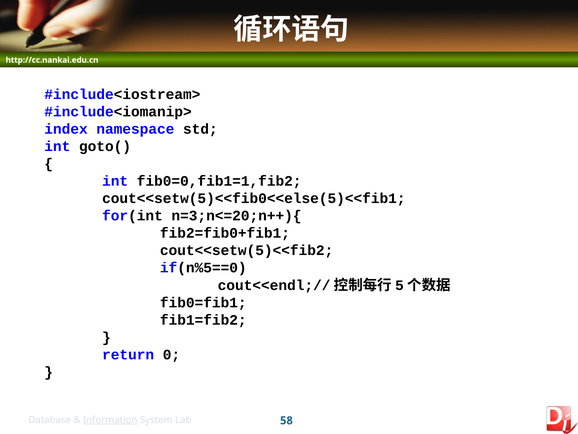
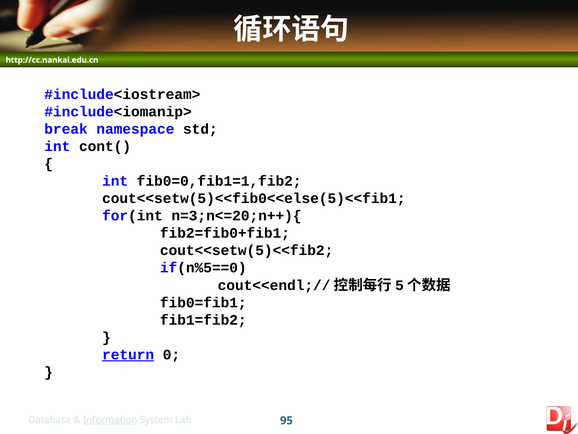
index: index -> break (66, 129)
goto(: goto( -> cont( (105, 146)
return underline: none -> present (128, 354)
58: 58 -> 95 (286, 420)
